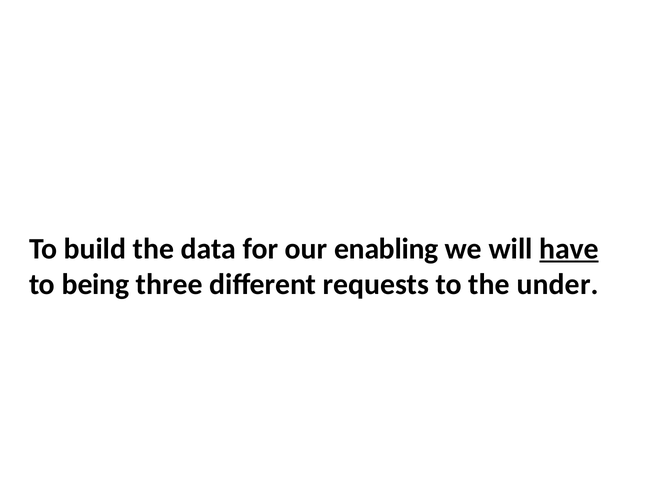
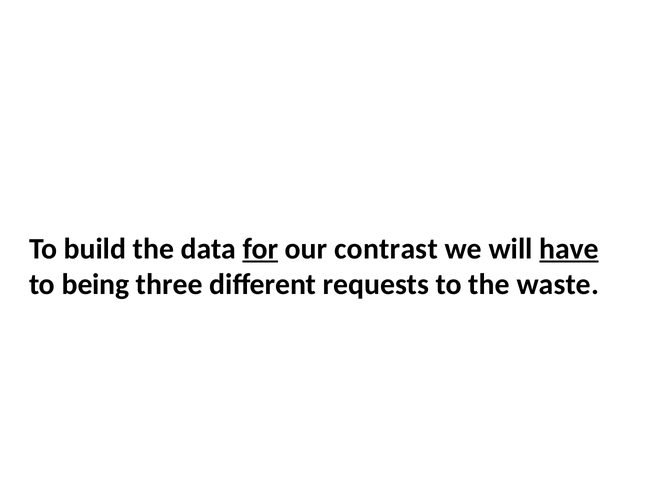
for underline: none -> present (261, 249)
enabling: enabling -> contrast (386, 249)
under: under -> waste (558, 284)
